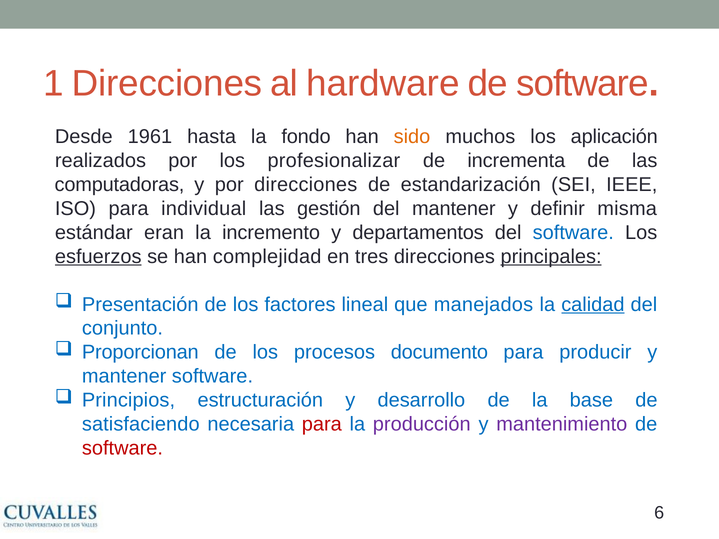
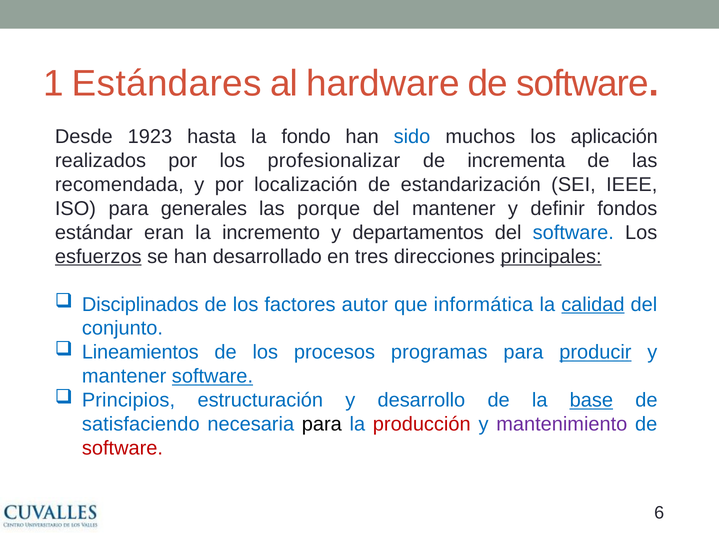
1 Direcciones: Direcciones -> Estándares (167, 83)
1961: 1961 -> 1923 (150, 137)
sido colour: orange -> blue (412, 137)
computadoras: computadoras -> recomendada (119, 185)
por direcciones: direcciones -> localización (306, 185)
individual: individual -> generales (204, 209)
gestión: gestión -> porque (329, 209)
misma: misma -> fondos (627, 209)
complejidad: complejidad -> desarrollado (267, 257)
Presentación: Presentación -> Disciplinados (140, 305)
lineal: lineal -> autor (365, 305)
manejados: manejados -> informática (483, 305)
Proporcionan: Proporcionan -> Lineamientos (140, 353)
documento: documento -> programas (439, 353)
producir underline: none -> present (595, 353)
software underline: none -> present (212, 376)
base underline: none -> present (591, 400)
para colour: red -> black (322, 424)
producción colour: purple -> red (422, 424)
